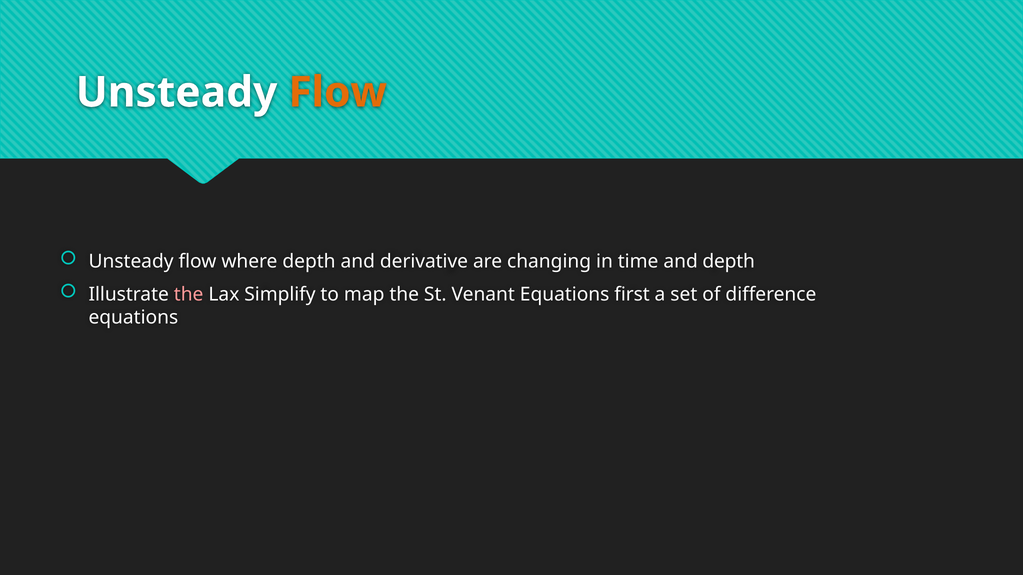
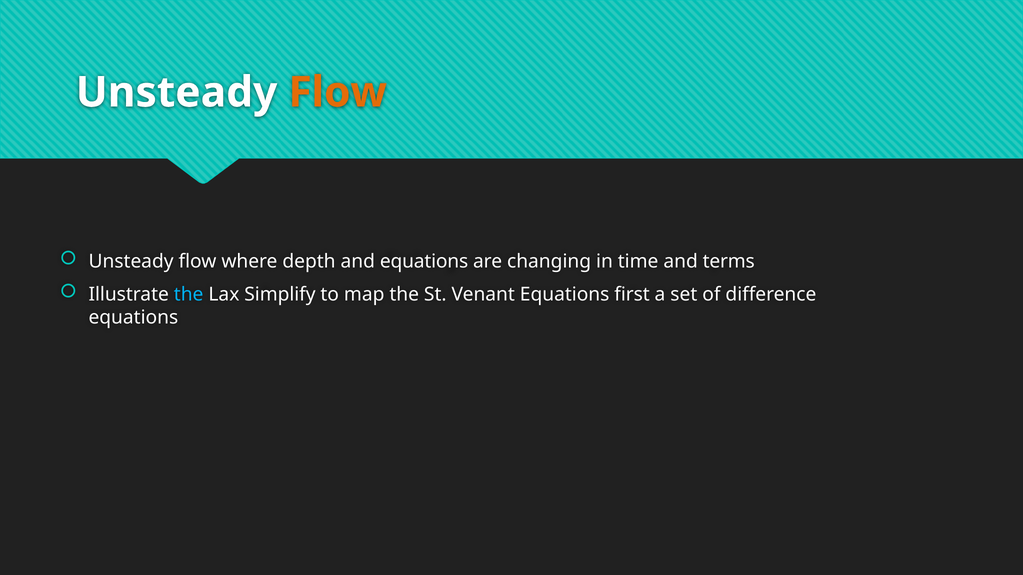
and derivative: derivative -> equations (424, 262)
and depth: depth -> terms (729, 262)
the colour: pink -> light blue (189, 295)
